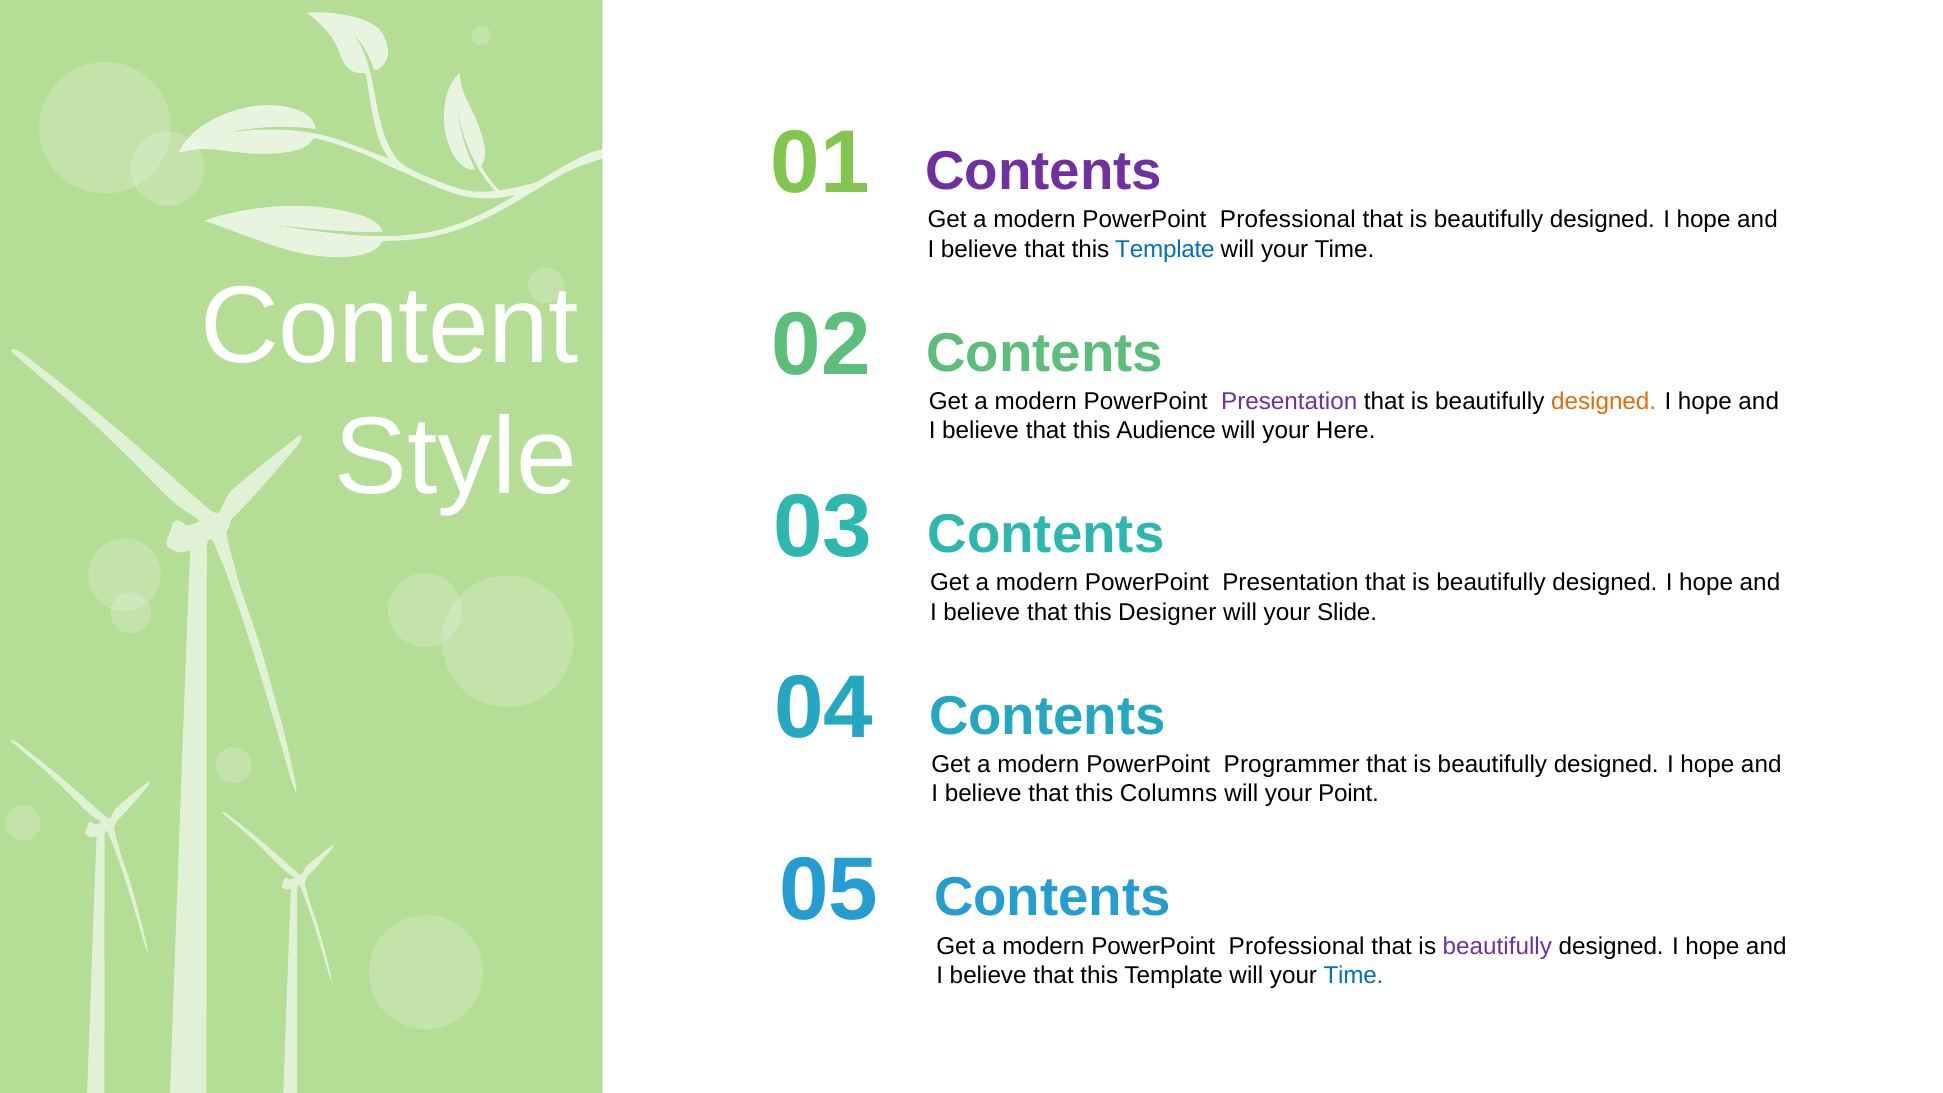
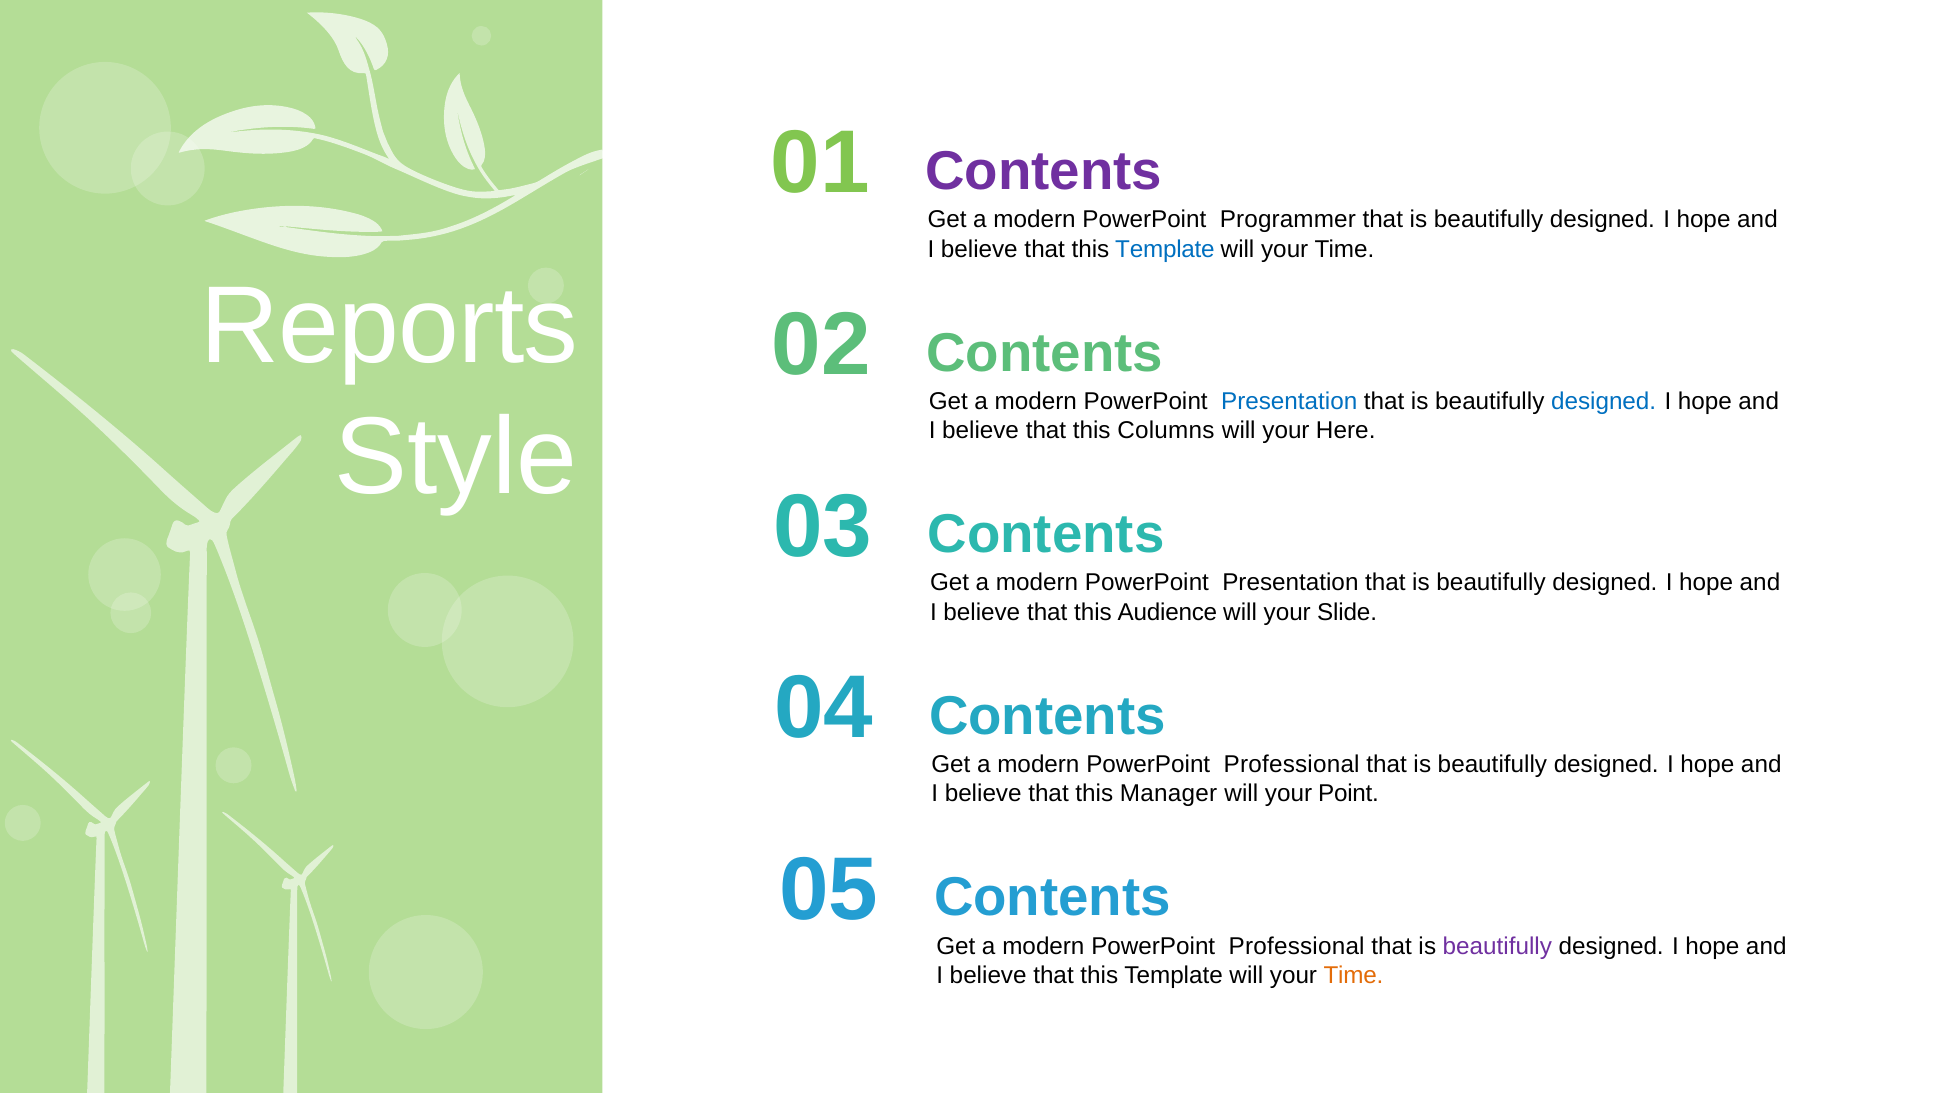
Professional: Professional -> Programmer (1288, 220)
Content: Content -> Reports (390, 326)
Presentation colour: purple -> blue (1289, 401)
designed colour: orange -> blue (1604, 401)
Audience: Audience -> Columns (1166, 431)
Designer: Designer -> Audience (1167, 612)
Programmer: Programmer -> Professional (1292, 764)
Columns: Columns -> Manager (1169, 794)
Time colour: blue -> orange (1353, 975)
